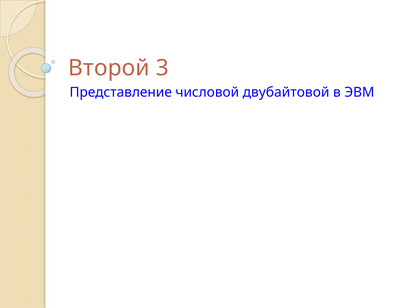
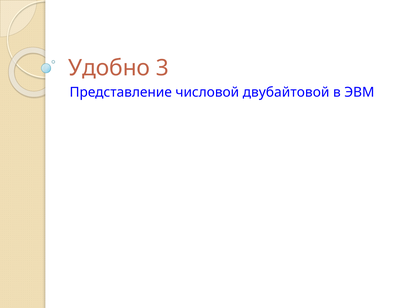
Второй: Второй -> Удобно (109, 68)
